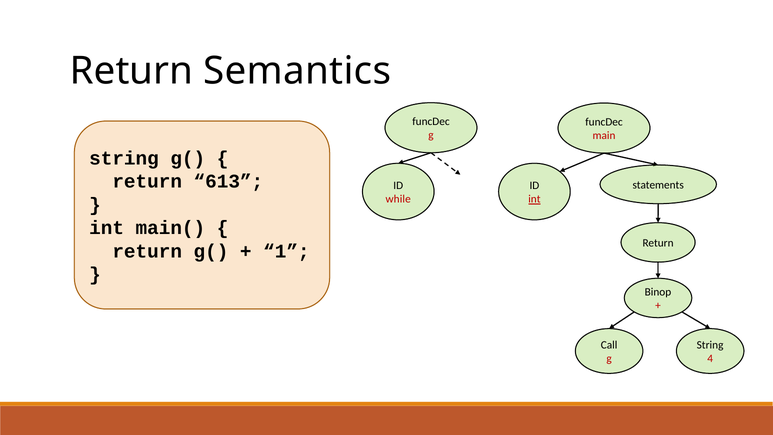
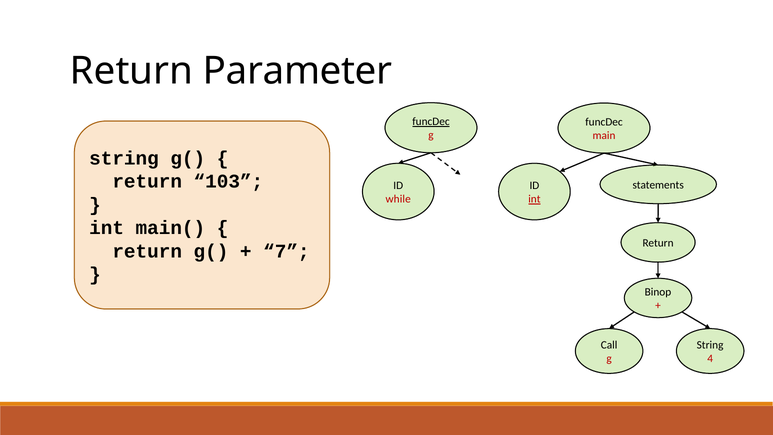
Semantics: Semantics -> Parameter (298, 71)
funcDec underline: none -> present (431, 122)
613: 613 -> 103 (228, 181)
1: 1 -> 7 (286, 251)
